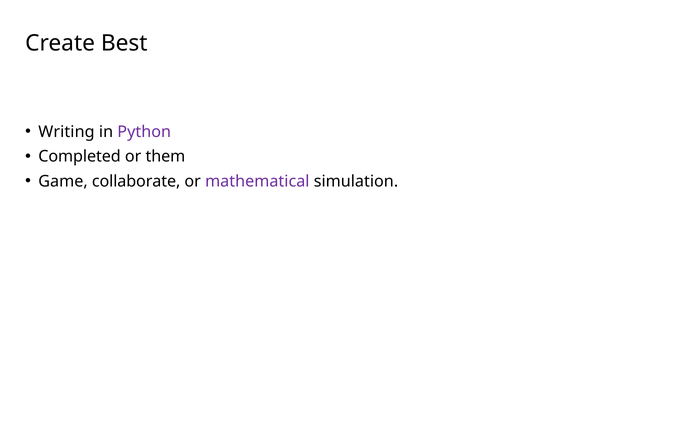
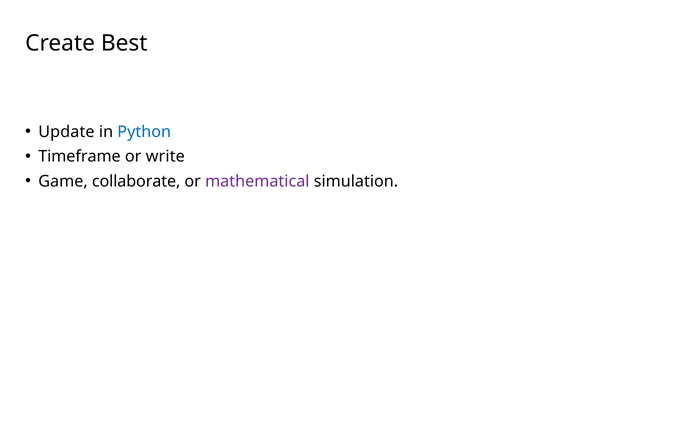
Writing: Writing -> Update (66, 132)
Python colour: purple -> blue (144, 132)
Completed: Completed -> Timeframe (79, 156)
them: them -> write (165, 156)
